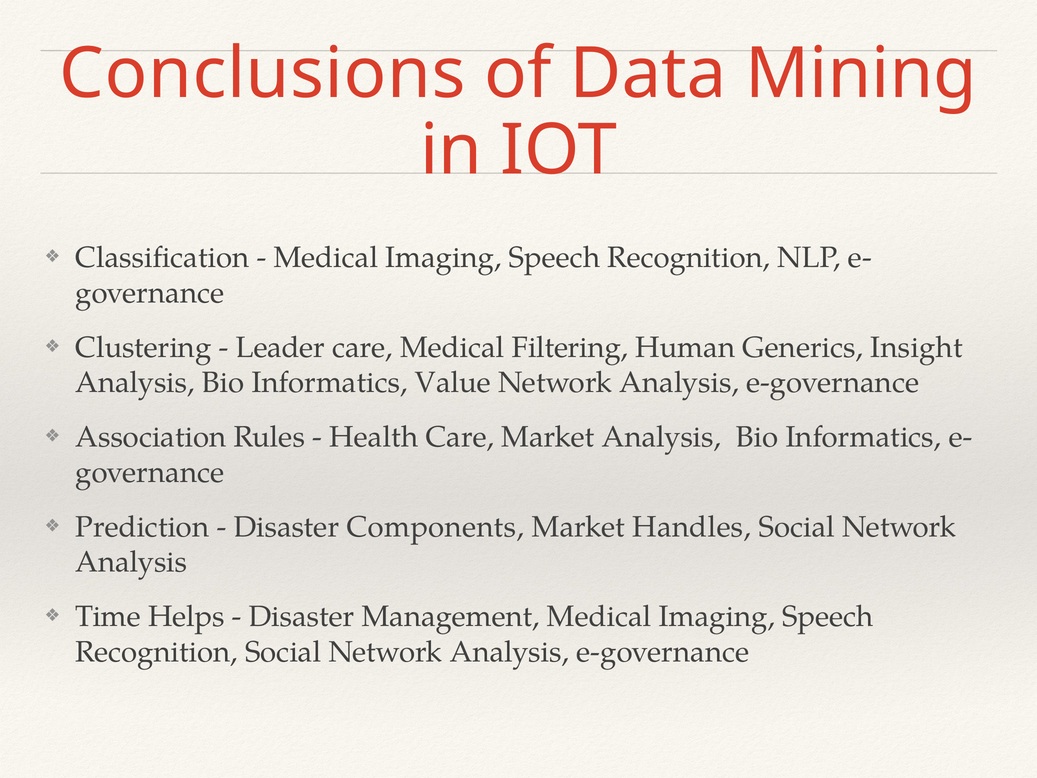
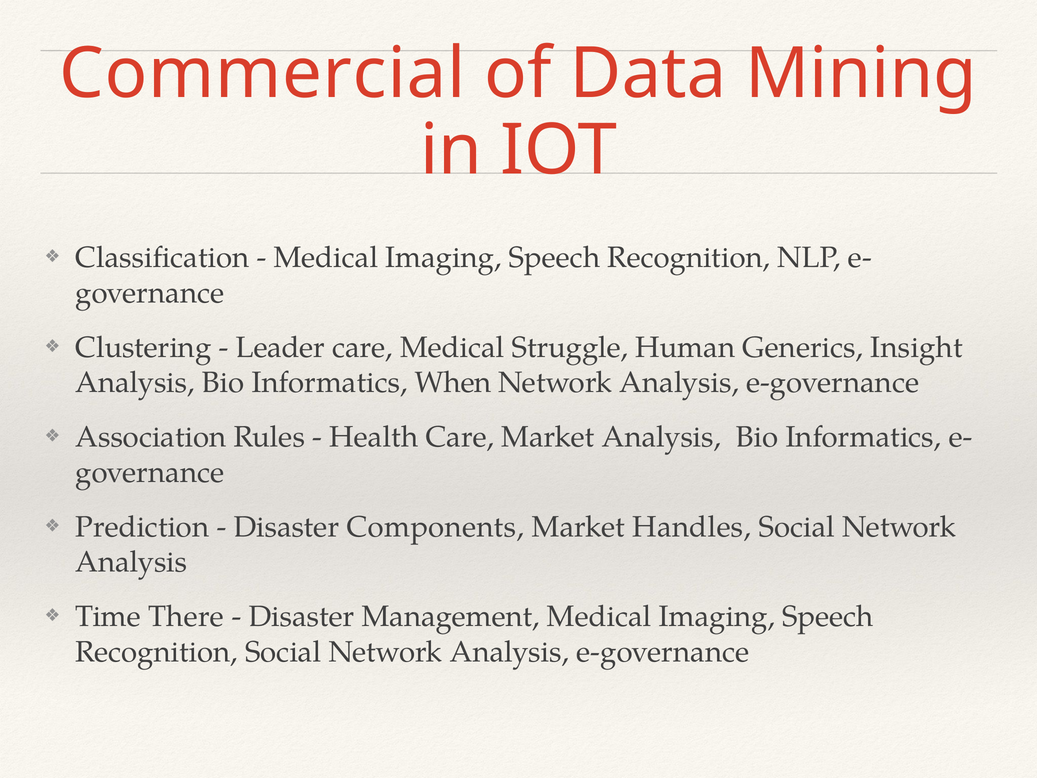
Conclusions: Conclusions -> Commercial (262, 74)
Filtering: Filtering -> Struggle (570, 347)
Value: Value -> When (453, 383)
Helps: Helps -> There (186, 617)
